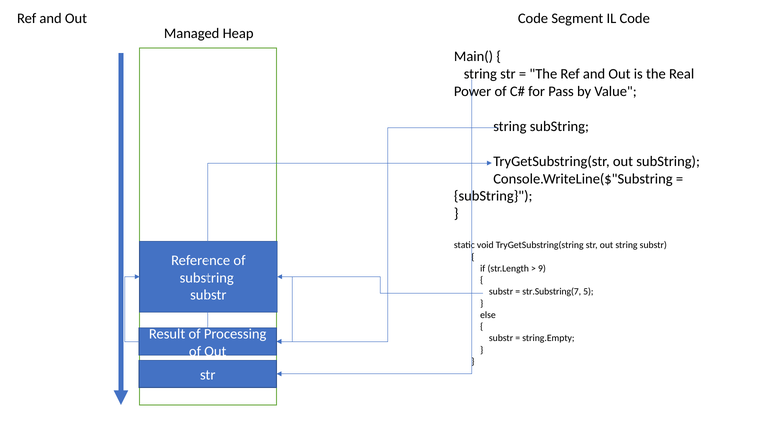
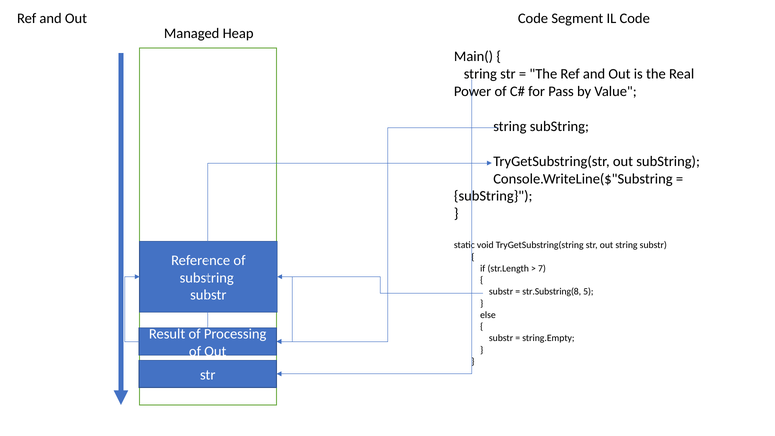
9: 9 -> 7 (542, 268)
str.Substring(7: str.Substring(7 -> str.Substring(8 (552, 292)
